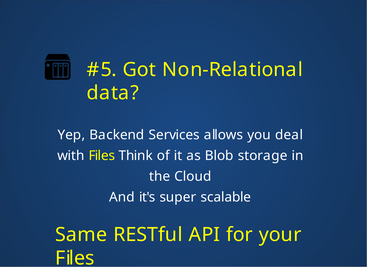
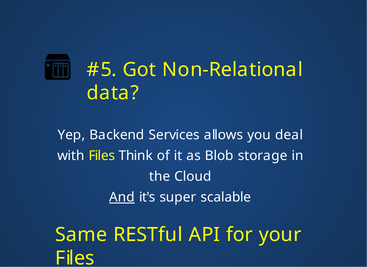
And underline: none -> present (122, 198)
